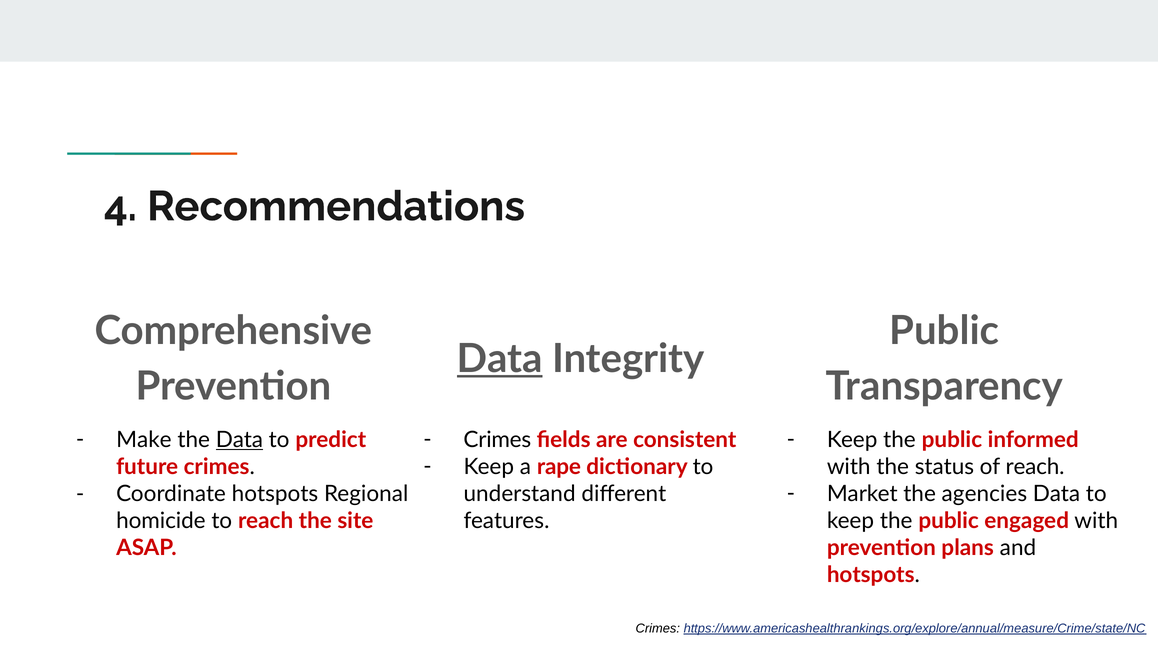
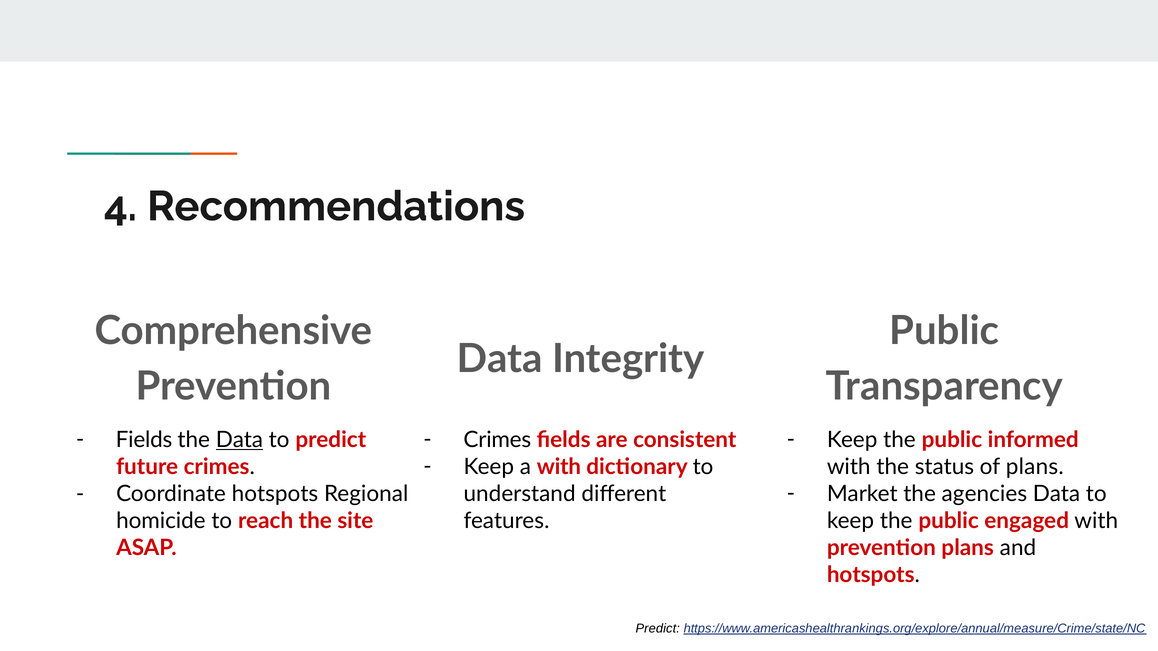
Data underline: present -> none (500, 359)
Make: Make -> Fields (144, 440)
a rape: rape -> with (559, 467)
of reach: reach -> plans (1035, 467)
Crimes: Crimes -> Predict (658, 629)
